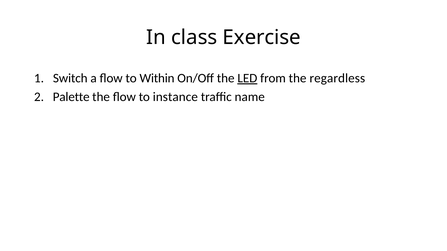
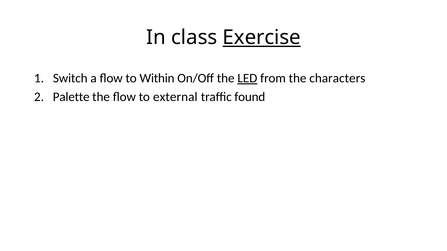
Exercise underline: none -> present (262, 38)
regardless: regardless -> characters (337, 78)
instance: instance -> external (175, 97)
name: name -> found (250, 97)
